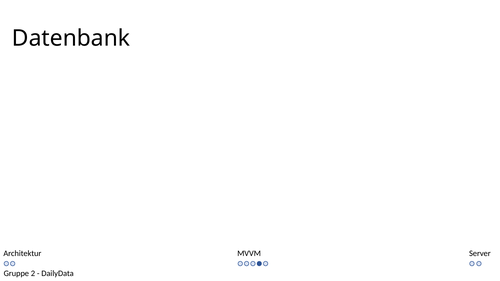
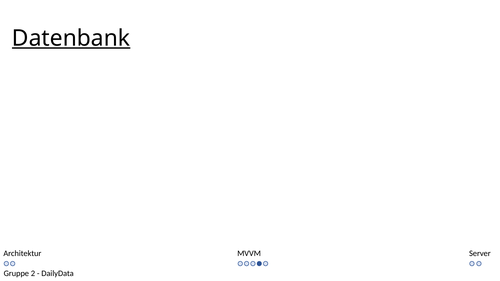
Datenbank underline: none -> present (71, 38)
